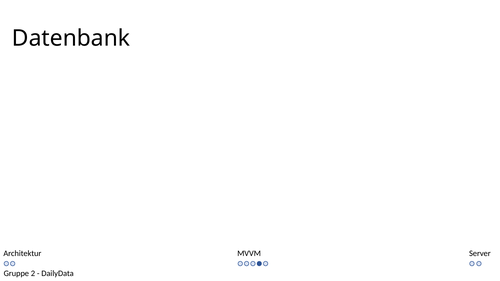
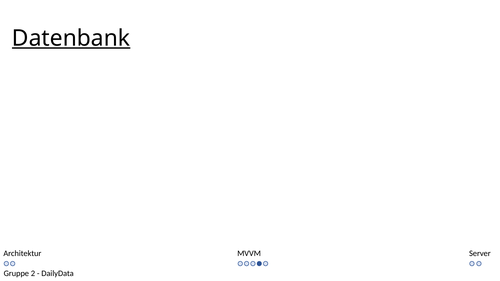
Datenbank underline: none -> present (71, 38)
